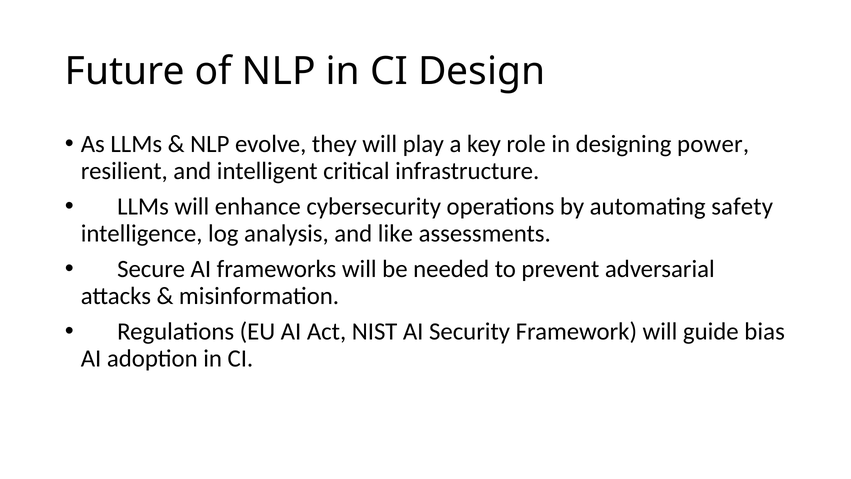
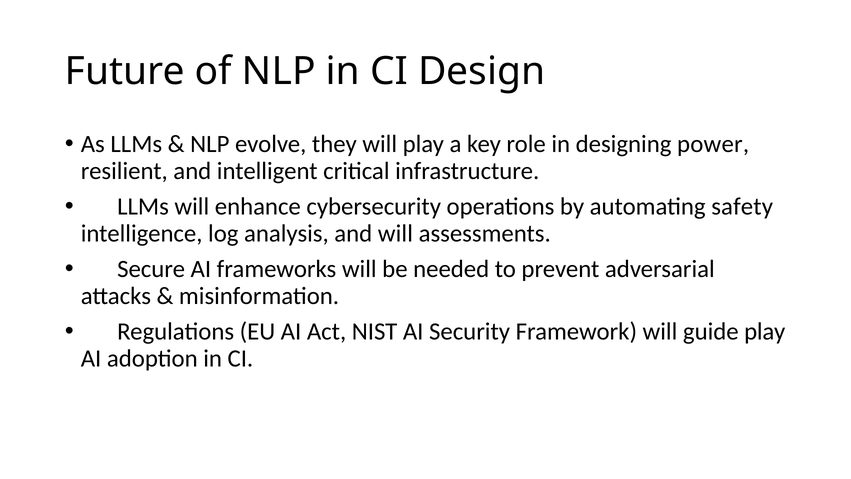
and like: like -> will (395, 233)
guide bias: bias -> play (765, 331)
